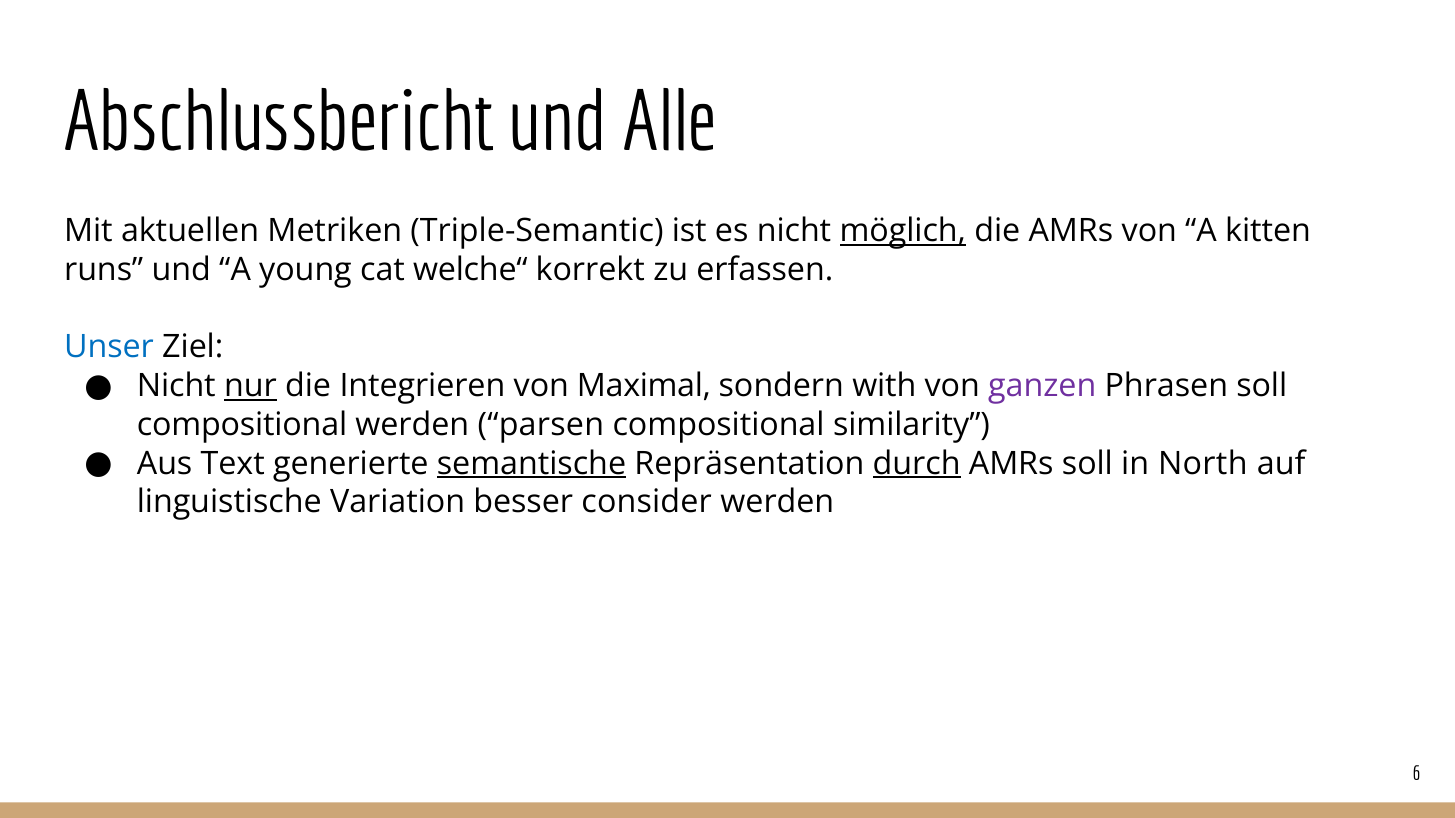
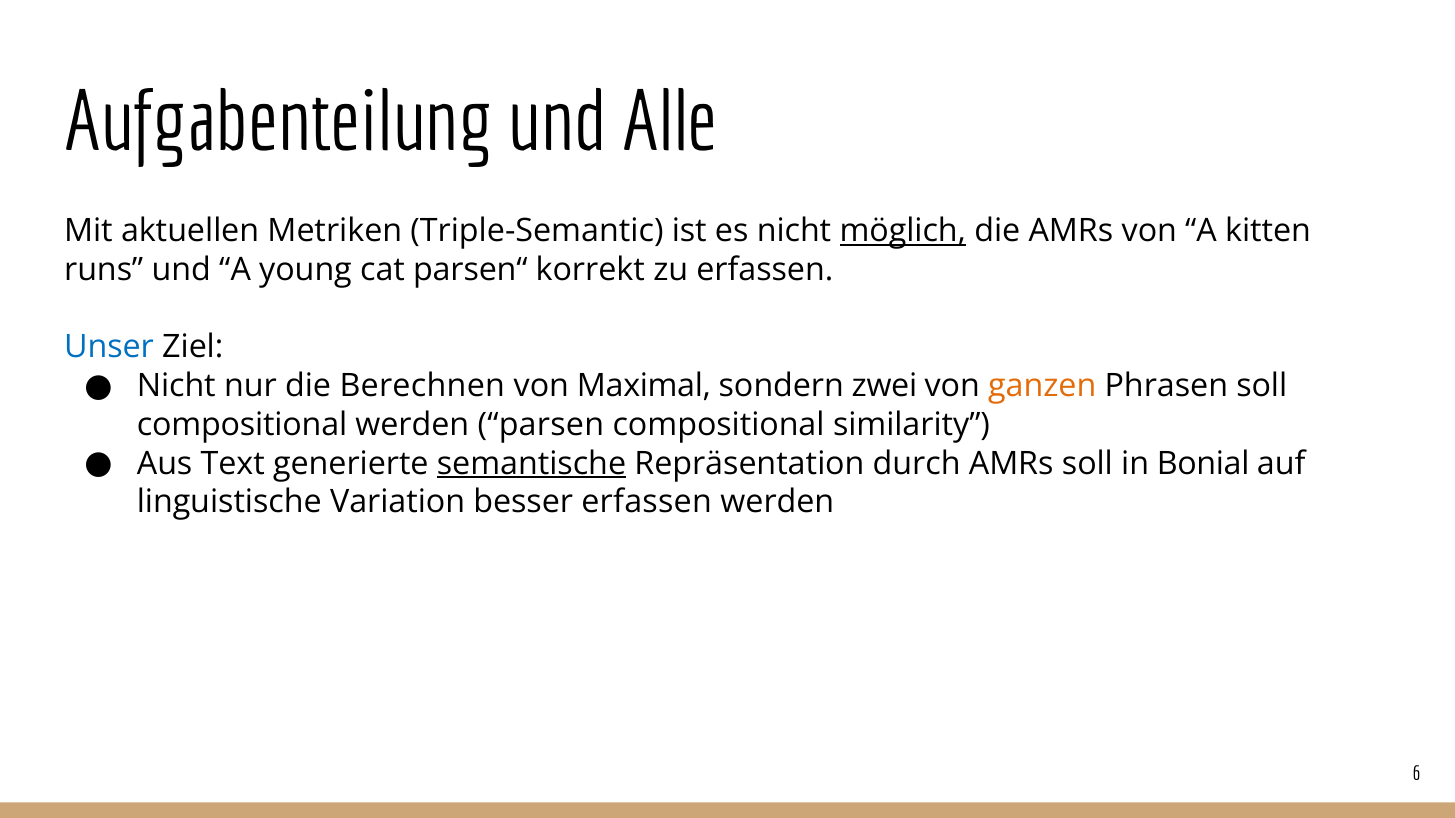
Abschlussbericht: Abschlussbericht -> Aufgabenteilung (278, 123)
welche“: welche“ -> parsen“ (470, 270)
nur underline: present -> none (250, 386)
Integrieren: Integrieren -> Berechnen (422, 386)
with: with -> zwei (884, 386)
ganzen colour: purple -> orange (1042, 386)
durch underline: present -> none (917, 464)
North: North -> Bonial (1203, 464)
besser consider: consider -> erfassen (647, 503)
